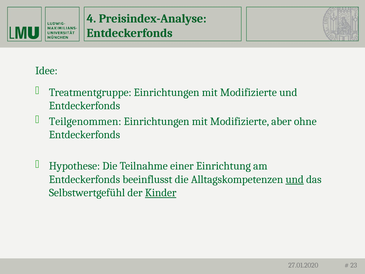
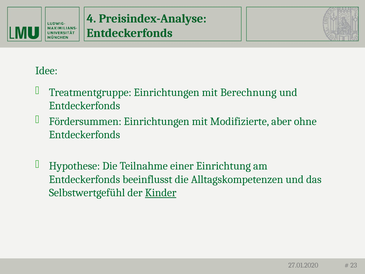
Treatmentgruppe Einrichtungen mit Modifizierte: Modifizierte -> Berechnung (248, 92)
Teilgenommen: Teilgenommen -> Fördersummen (85, 121)
und underline: present -> none (295, 179)
